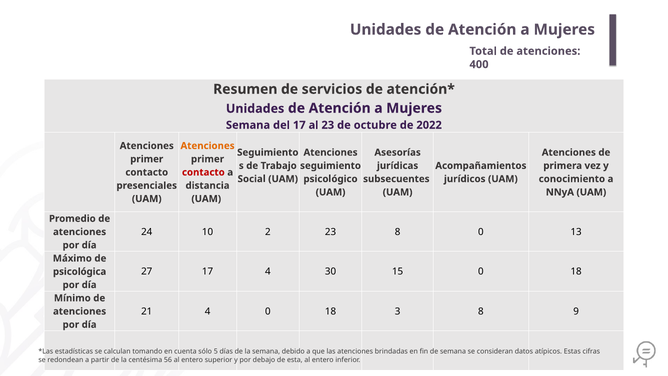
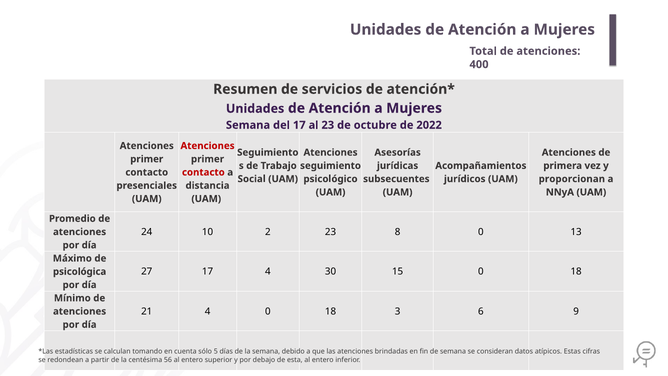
Atenciones colour: orange -> red (208, 146)
conocimiento: conocimiento -> proporcionan (572, 179)
3 8: 8 -> 6 (481, 311)
